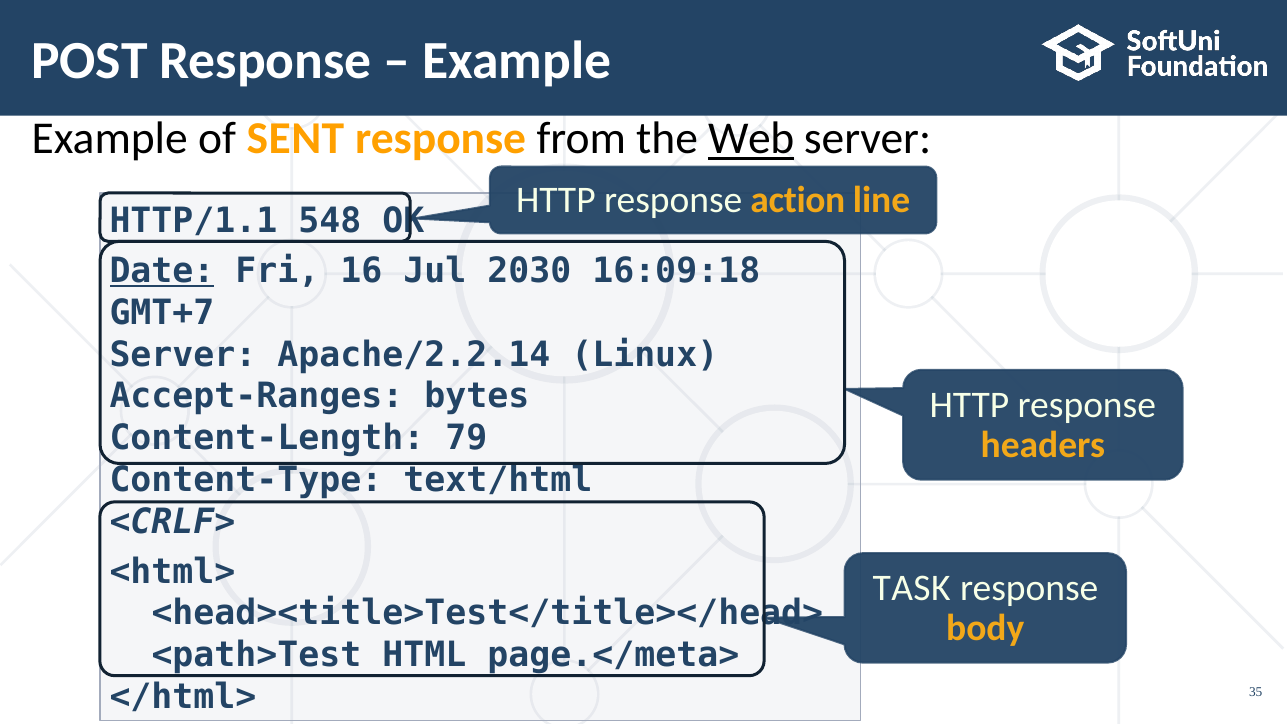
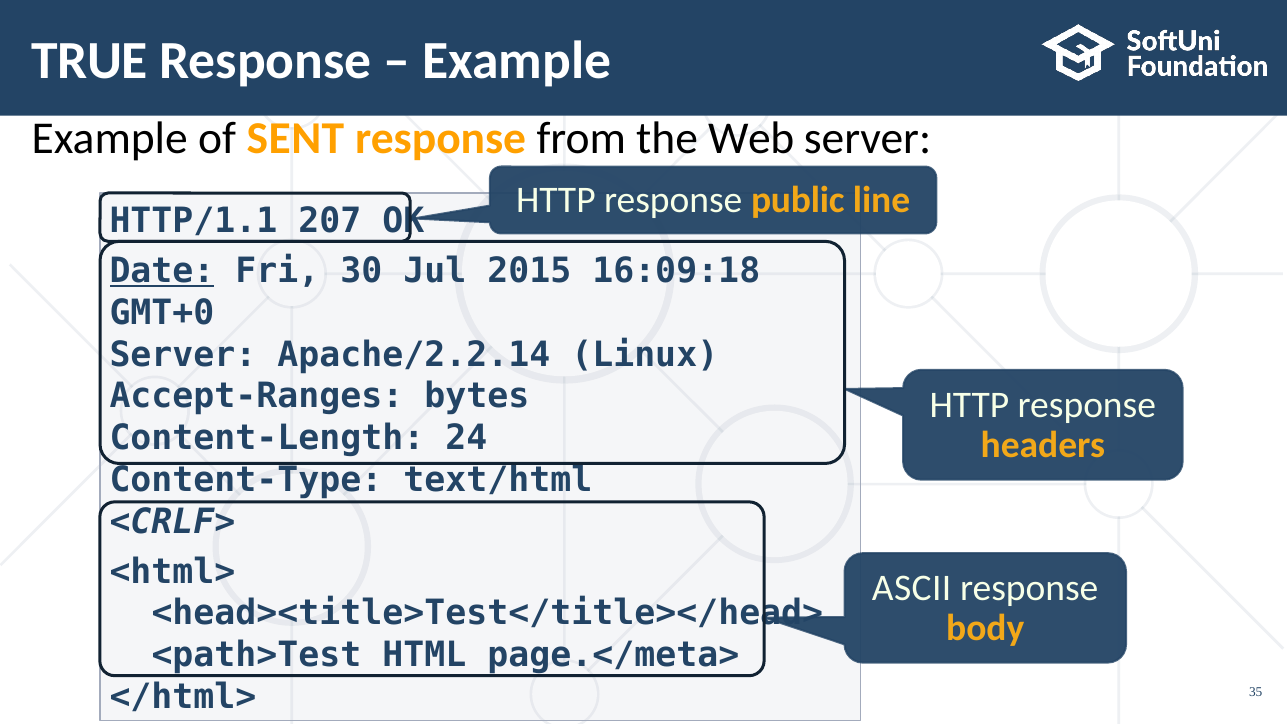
POST: POST -> TRUE (90, 61)
Web underline: present -> none (751, 139)
action: action -> public (798, 200)
548: 548 -> 207 (330, 221)
16: 16 -> 30 (361, 271)
2030: 2030 -> 2015 (529, 271)
GMT+7: GMT+7 -> GMT+0 (162, 313)
79: 79 -> 24 (466, 438)
TASK: TASK -> ASCII (912, 588)
